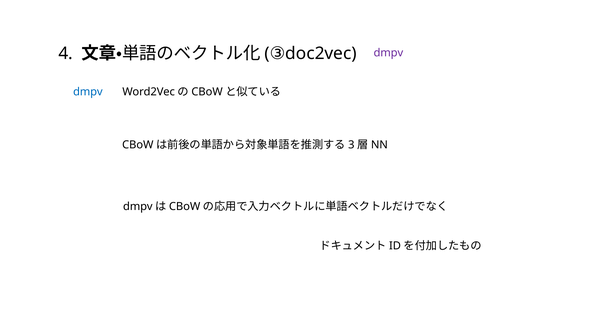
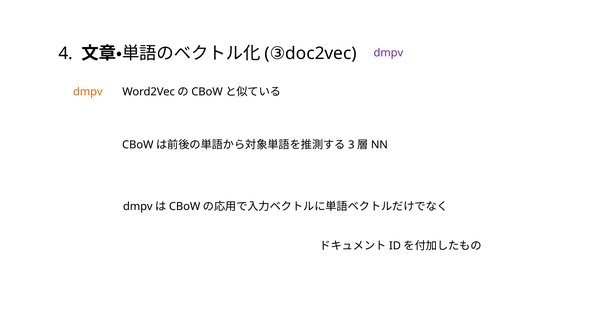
dmpv colour: blue -> orange (88, 92)
